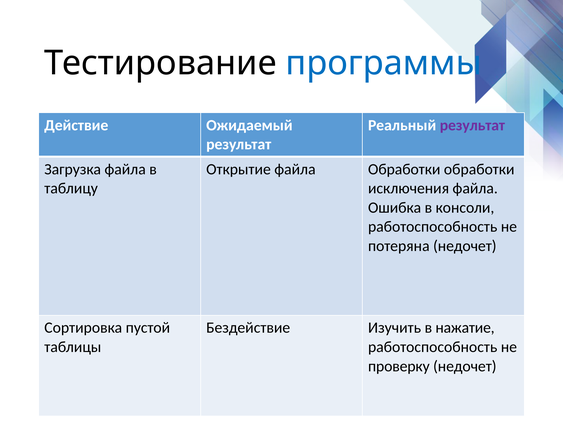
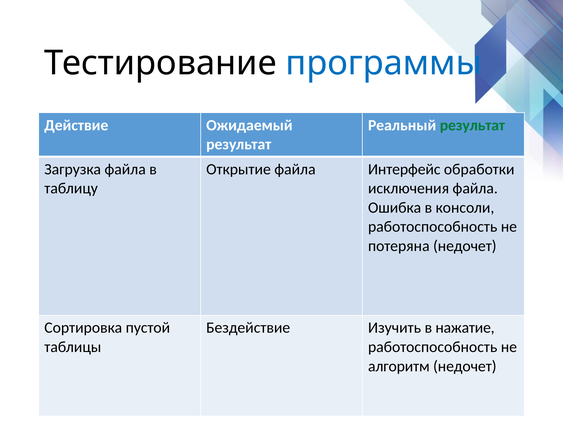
результат colour: purple -> green (472, 125)
файла Обработки: Обработки -> Интерфейс (404, 169)
проверку: проверку -> алгоритм (399, 366)
